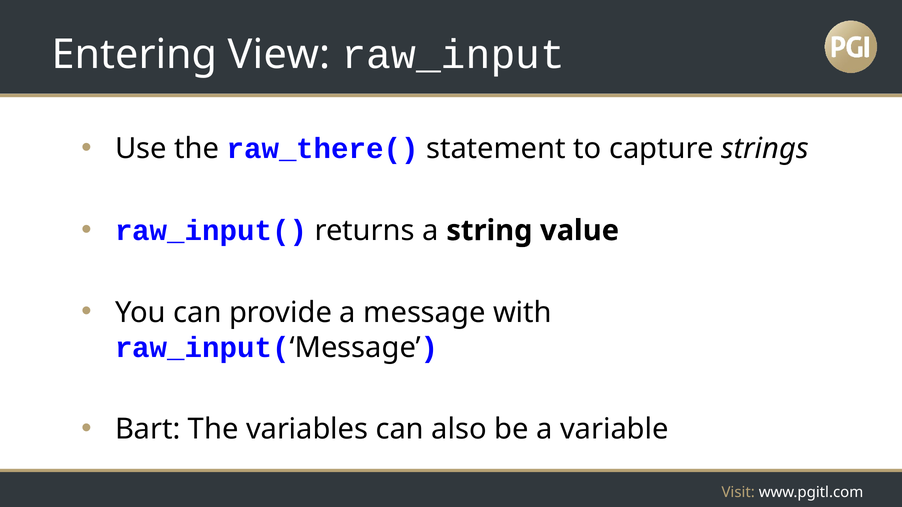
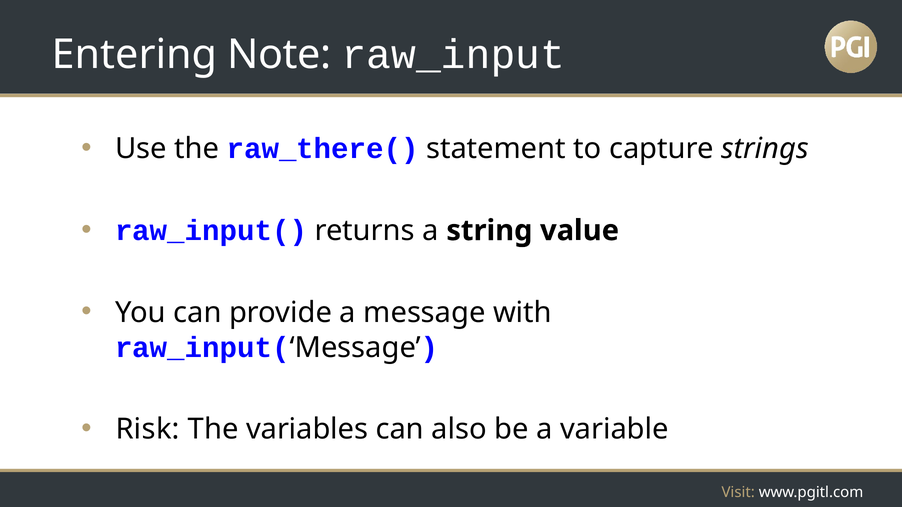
View: View -> Note (279, 54)
Bart: Bart -> Risk (148, 430)
